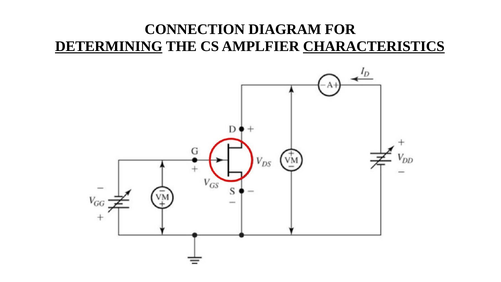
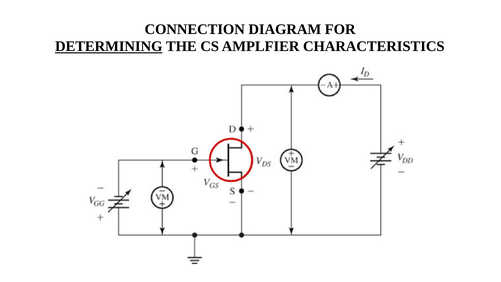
CHARACTERISTICS underline: present -> none (374, 46)
